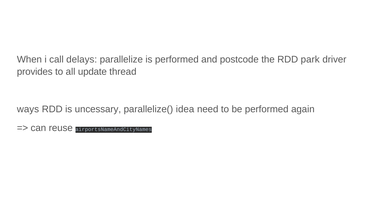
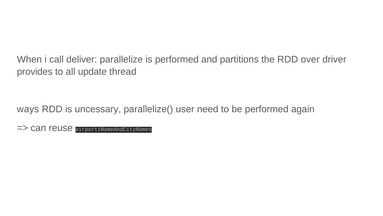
delays: delays -> deliver (82, 59)
postcode: postcode -> partitions (239, 59)
park: park -> over (310, 59)
idea: idea -> user (185, 109)
